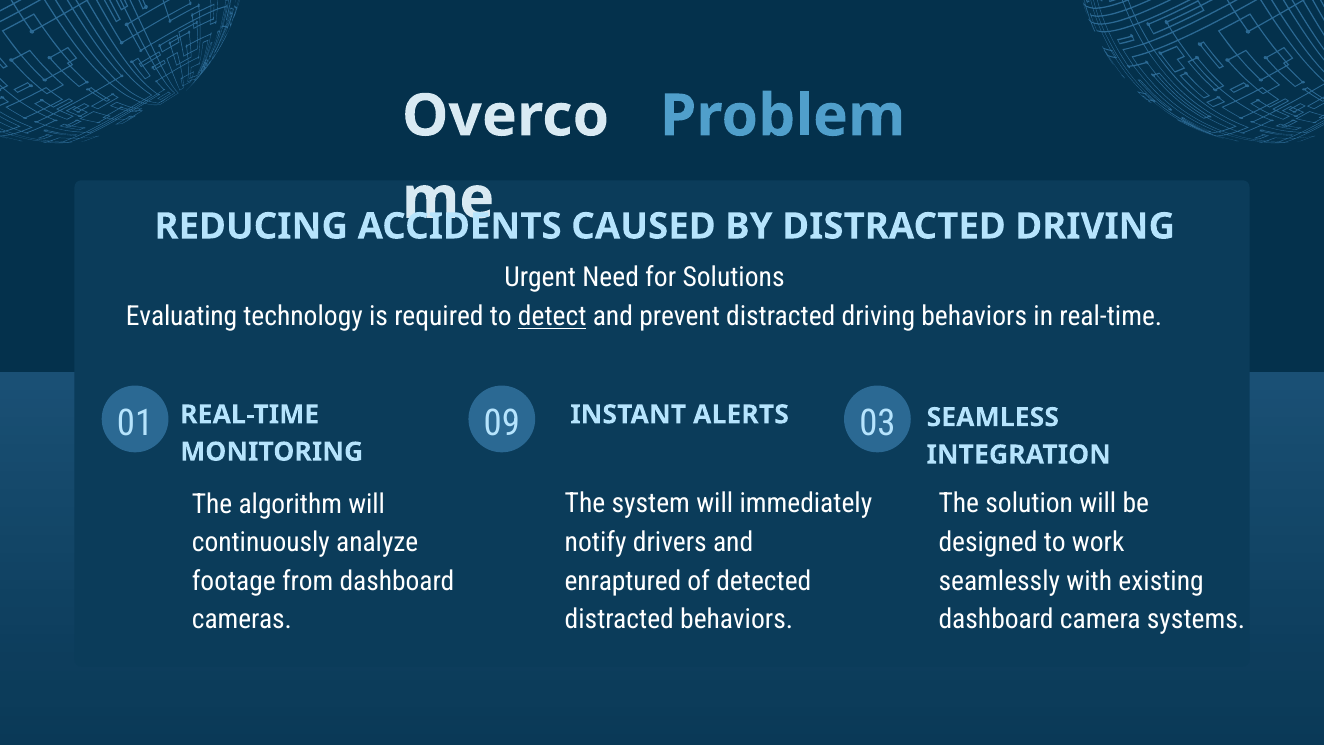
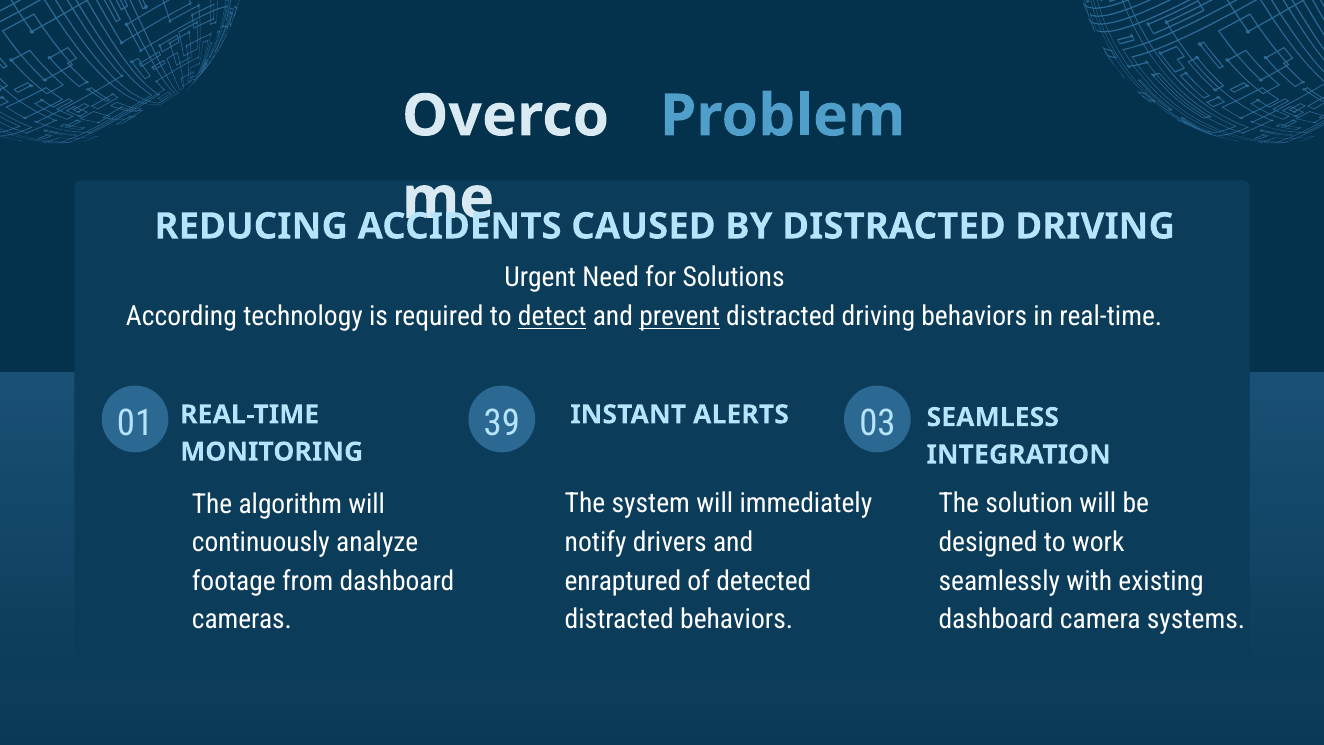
Evaluating: Evaluating -> According (181, 316)
prevent underline: none -> present (680, 316)
09: 09 -> 39 (502, 423)
